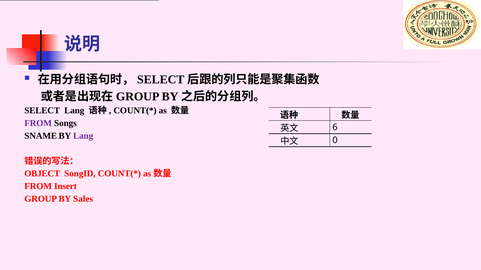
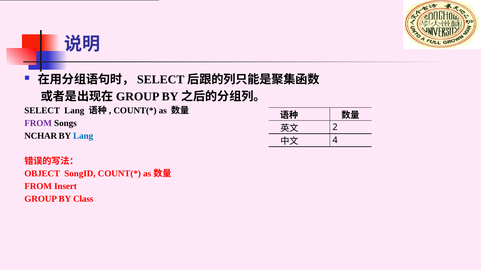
6: 6 -> 2 (335, 128)
SNAME: SNAME -> NCHAR (41, 136)
Lang colour: purple -> blue (83, 136)
0: 0 -> 4 (335, 141)
Sales: Sales -> Class (83, 199)
